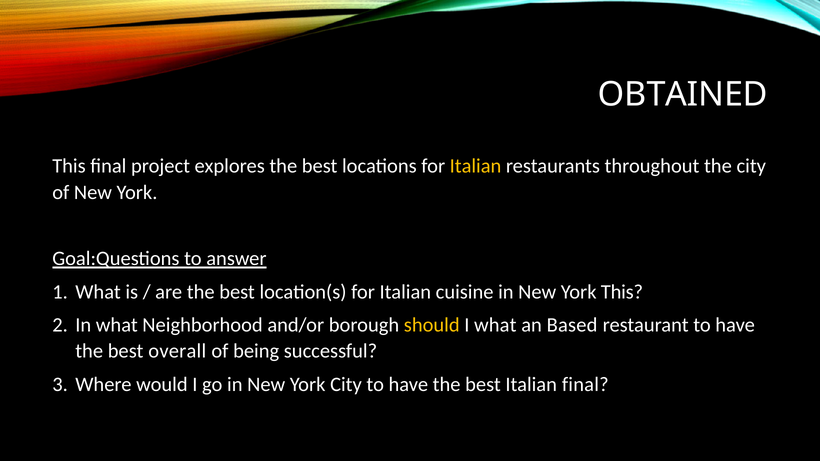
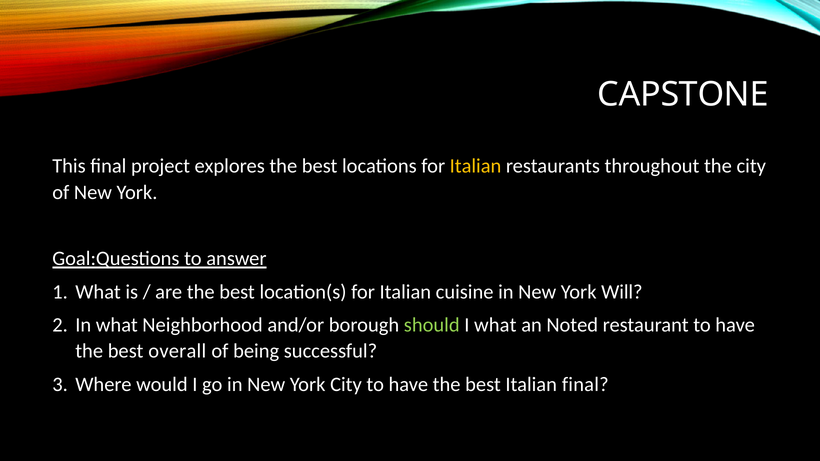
OBTAINED: OBTAINED -> CAPSTONE (683, 95)
York This: This -> Will (622, 292)
should colour: yellow -> light green (432, 325)
Based: Based -> Noted (572, 325)
